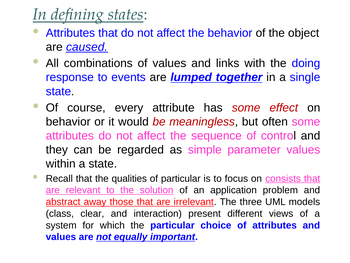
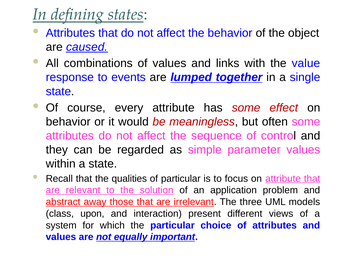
doing: doing -> value (306, 63)
on consists: consists -> attribute (283, 178)
clear: clear -> upon (92, 213)
